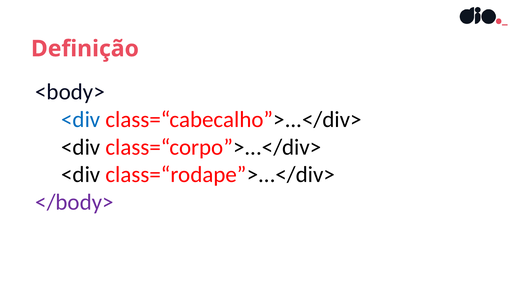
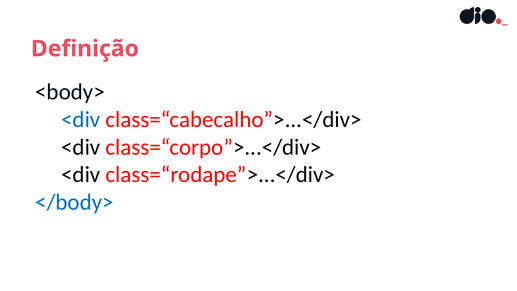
</body> colour: purple -> blue (74, 202)
